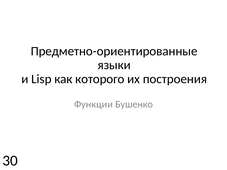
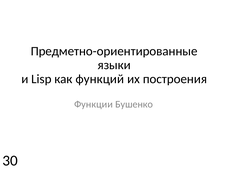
которого: которого -> функций (100, 79)
